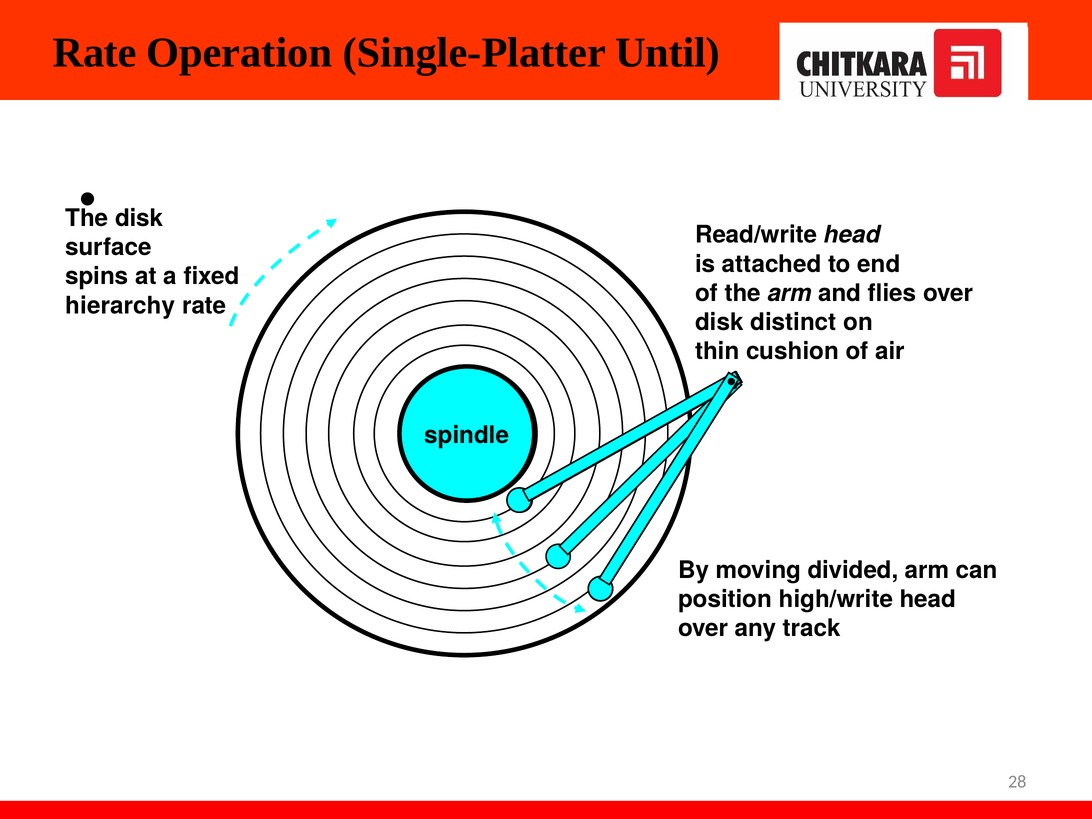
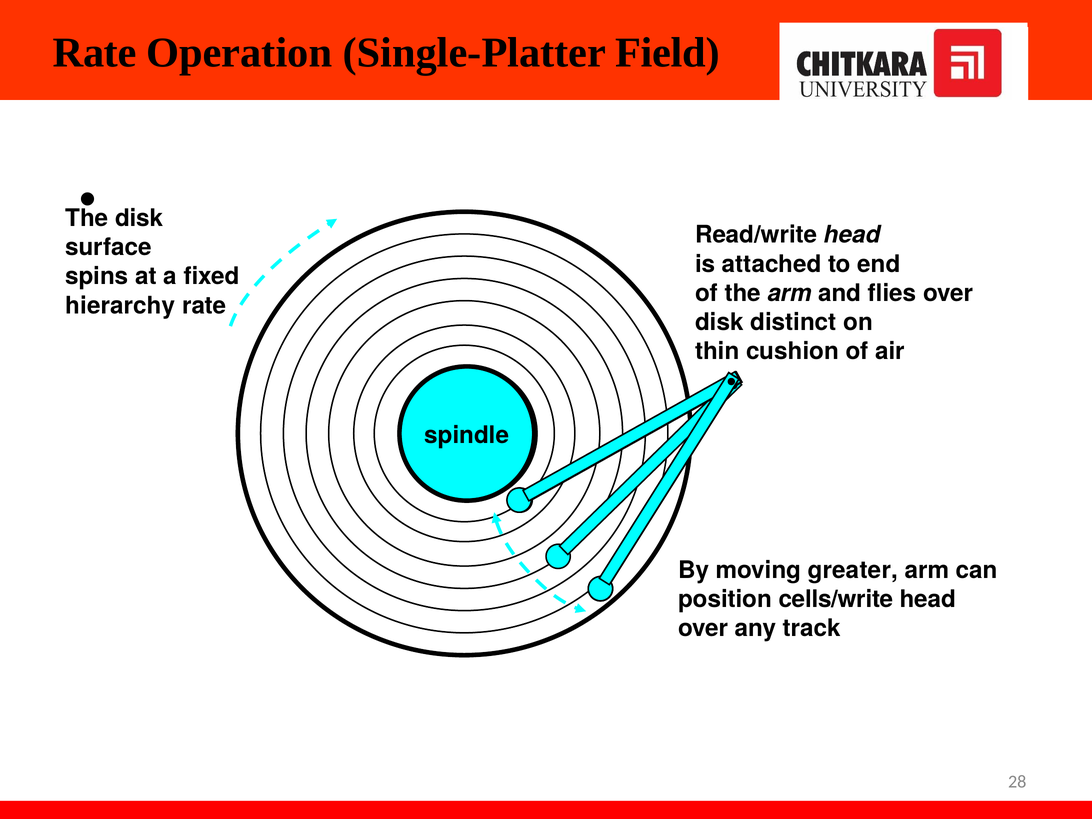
Until: Until -> Field (667, 53)
divided: divided -> greater (853, 570)
high/write: high/write -> cells/write (836, 599)
